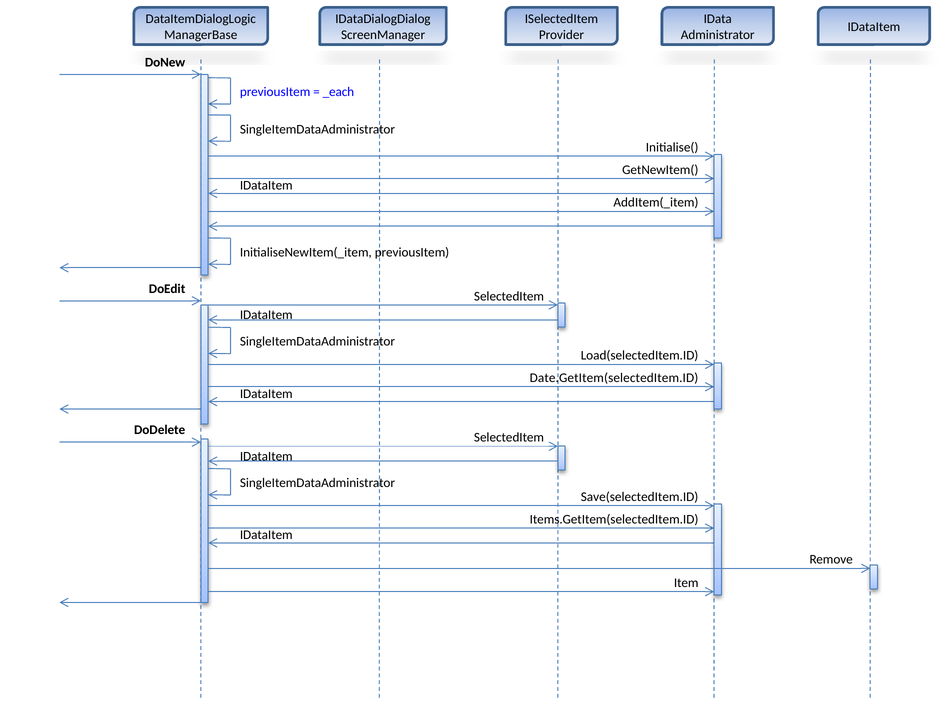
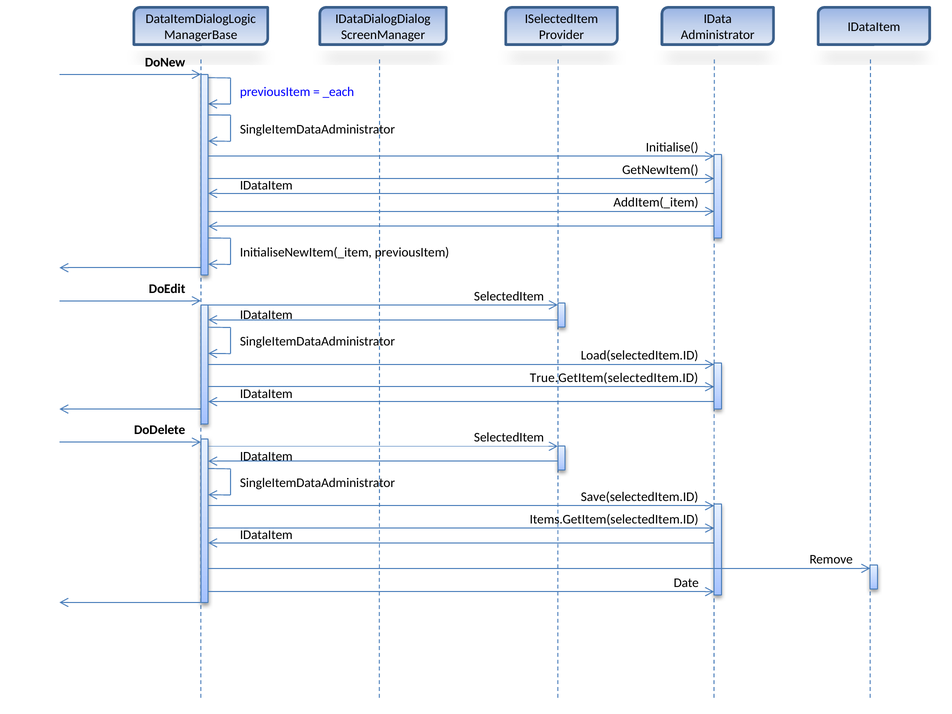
Date.GetItem(selectedItem.ID: Date.GetItem(selectedItem.ID -> True.GetItem(selectedItem.ID (614, 378)
Item: Item -> Date (686, 583)
